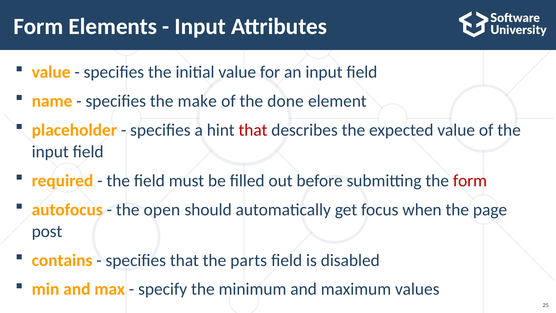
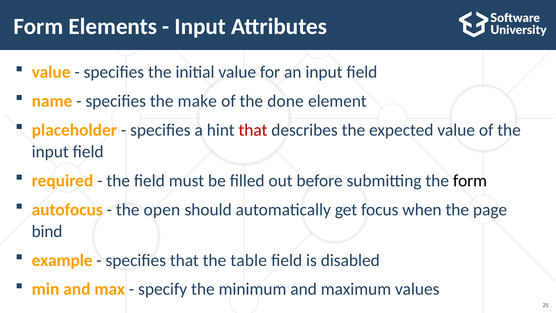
form colour: red -> black (470, 181)
post: post -> bind (47, 231)
contains: contains -> example (62, 260)
parts: parts -> table (249, 260)
